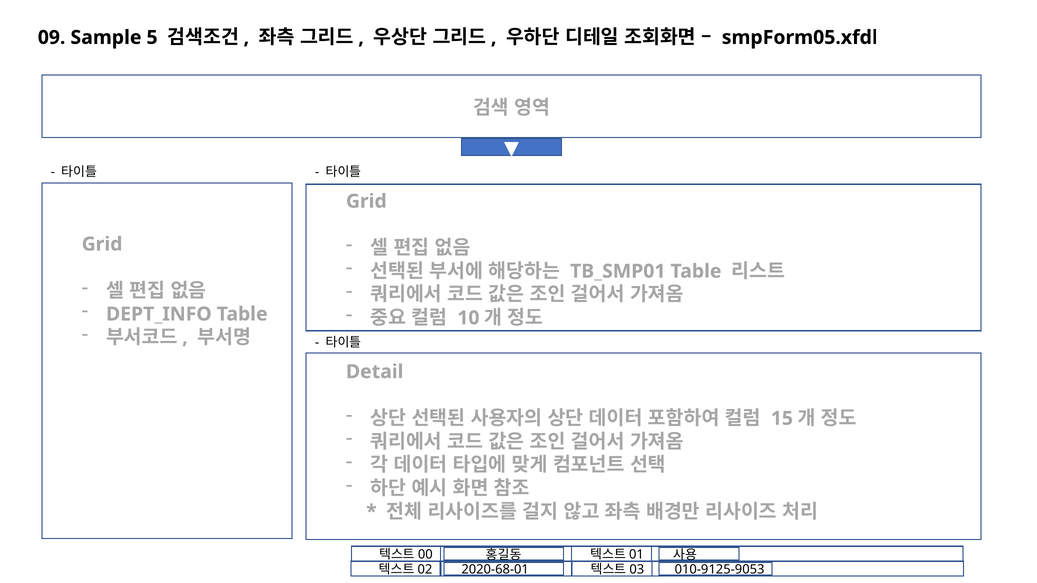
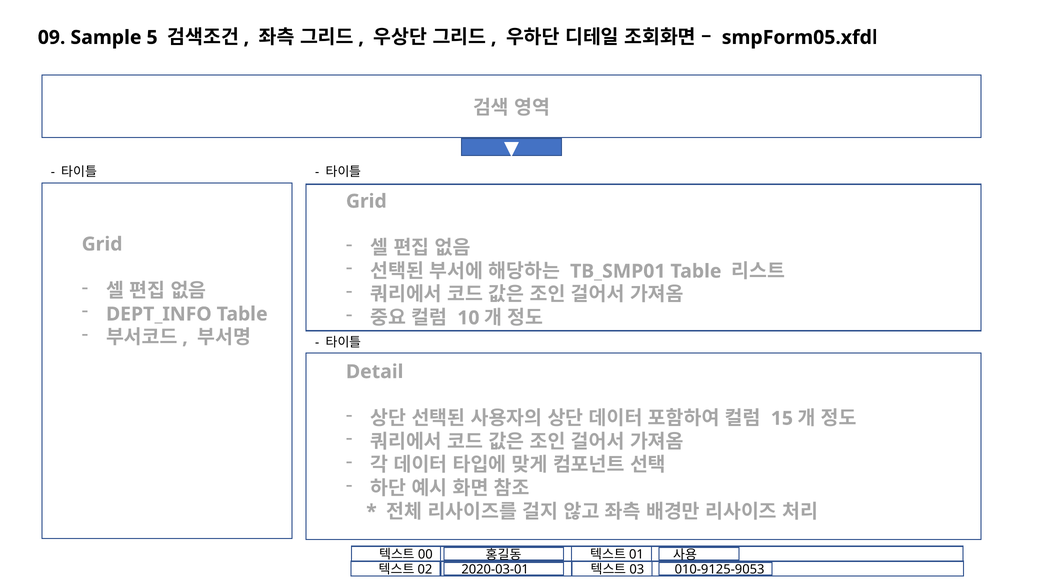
2020-68-01: 2020-68-01 -> 2020-03-01 (495, 570)
